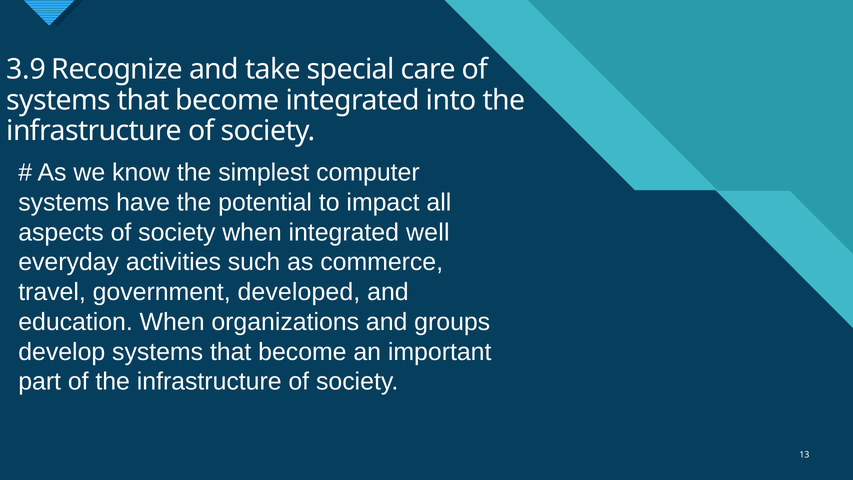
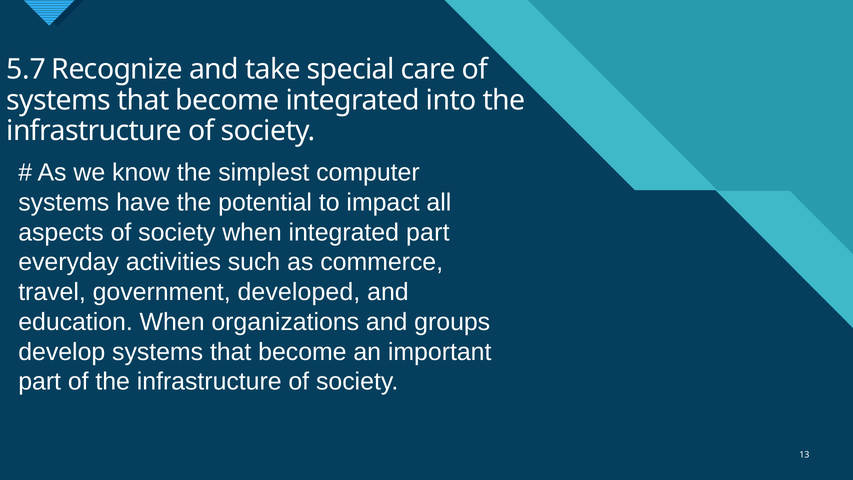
3.9: 3.9 -> 5.7 (26, 70)
integrated well: well -> part (428, 232)
